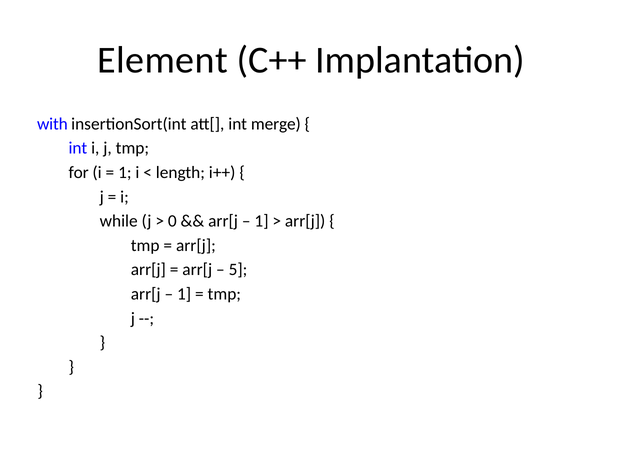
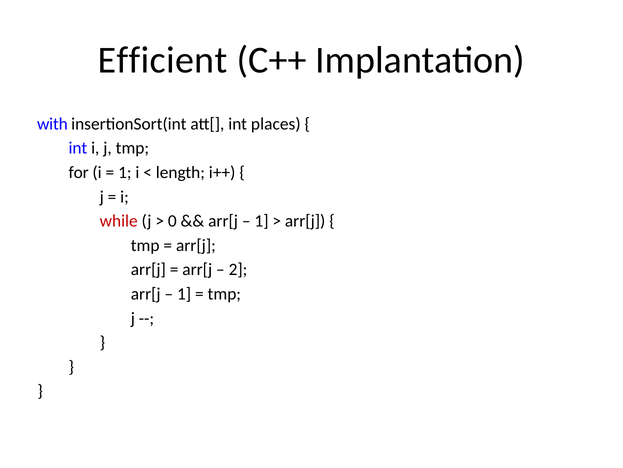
Element: Element -> Efficient (163, 60)
merge: merge -> places (276, 124)
while colour: black -> red (119, 221)
5: 5 -> 2 (238, 269)
